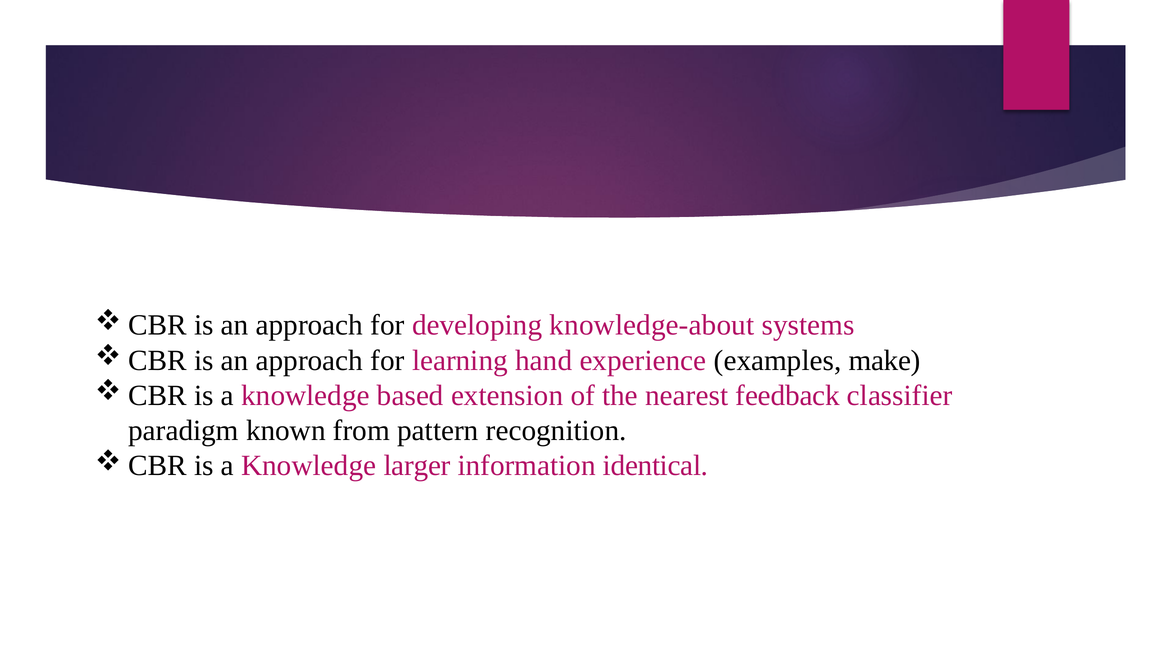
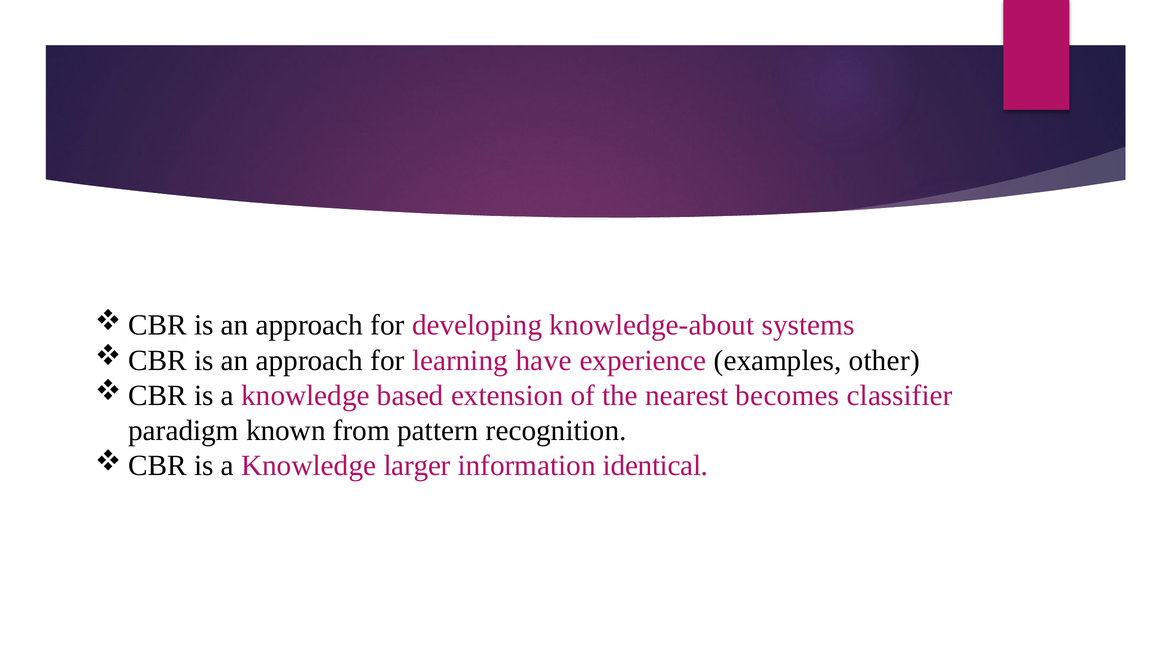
hand: hand -> have (544, 360)
make: make -> other (884, 360)
feedback: feedback -> becomes (787, 396)
